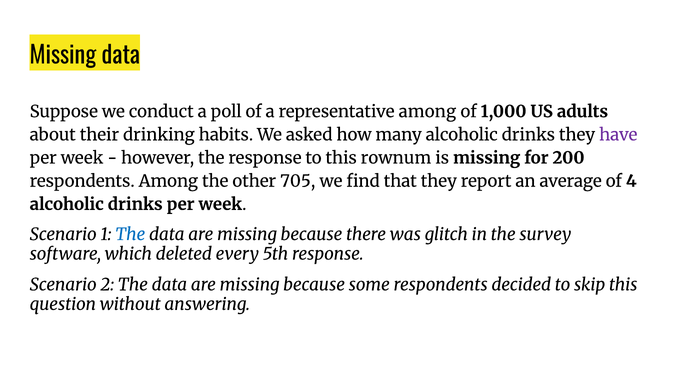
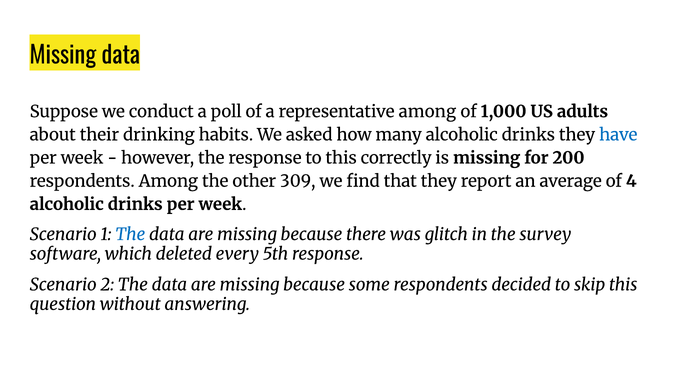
have colour: purple -> blue (618, 135)
rownum: rownum -> correctly (396, 158)
705: 705 -> 309 (298, 181)
